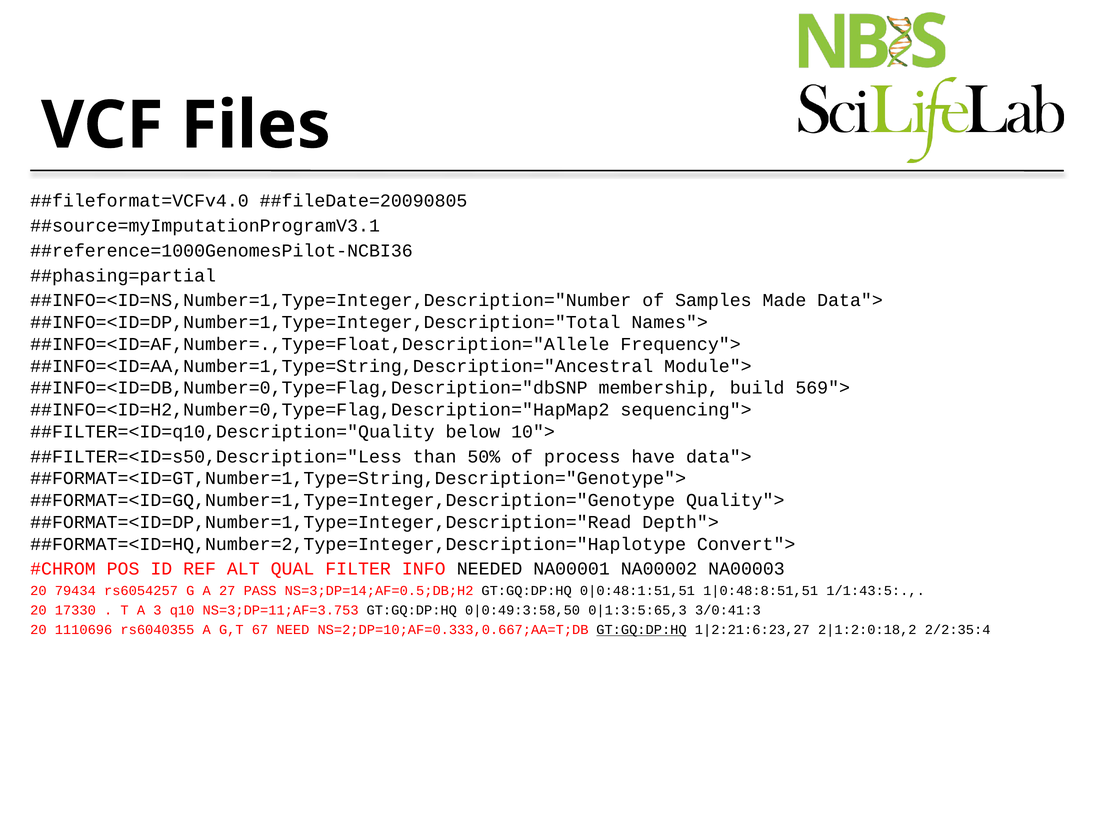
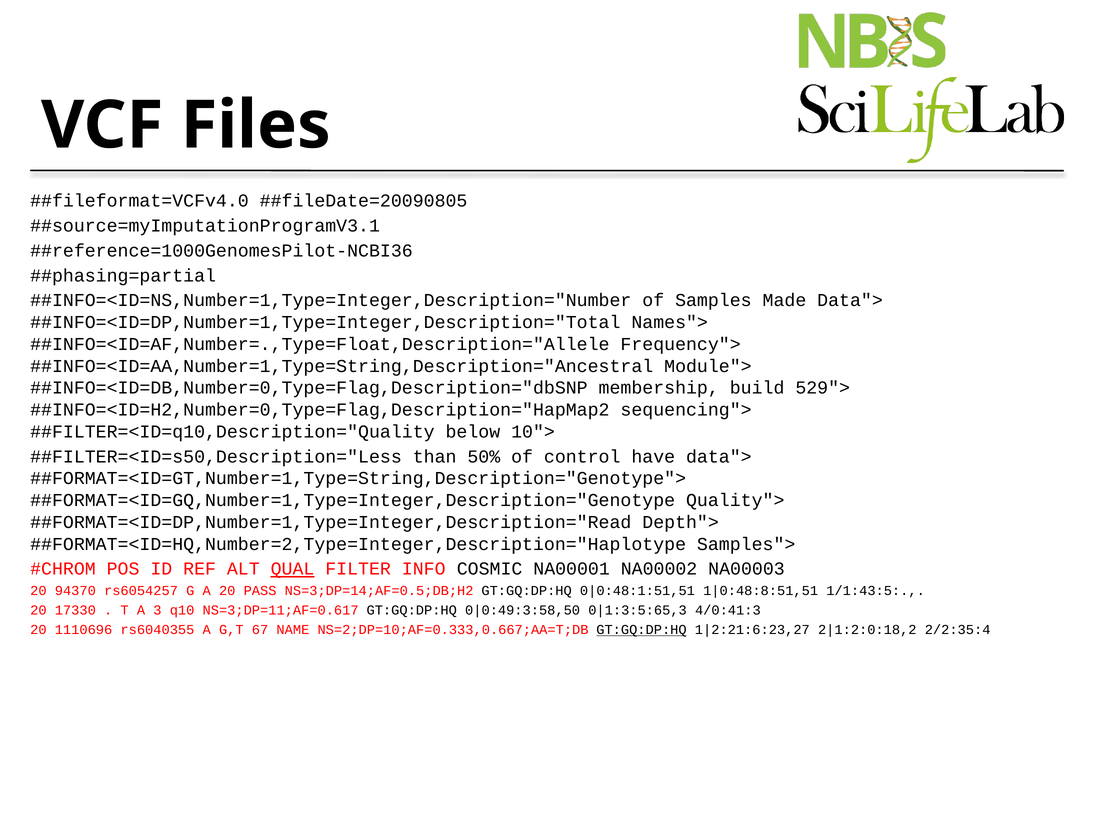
569">: 569"> -> 529"> (823, 388)
process: process -> control (582, 457)
Convert">: Convert"> -> Samples"> (746, 544)
QUAL underline: none -> present (293, 569)
NEEDED: NEEDED -> COSMIC (490, 569)
79434: 79434 -> 94370 (75, 591)
A 27: 27 -> 20 (227, 591)
NS=3;DP=11;AF=3.753: NS=3;DP=11;AF=3.753 -> NS=3;DP=11;AF=0.617 (281, 611)
3/0:41:3: 3/0:41:3 -> 4/0:41:3 (728, 611)
NEED: NEED -> NAME (293, 630)
